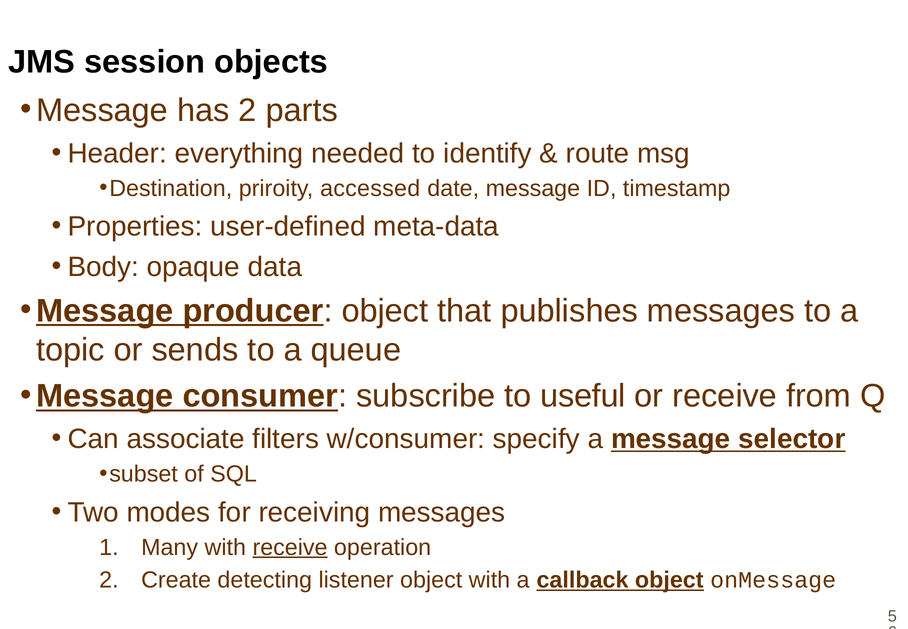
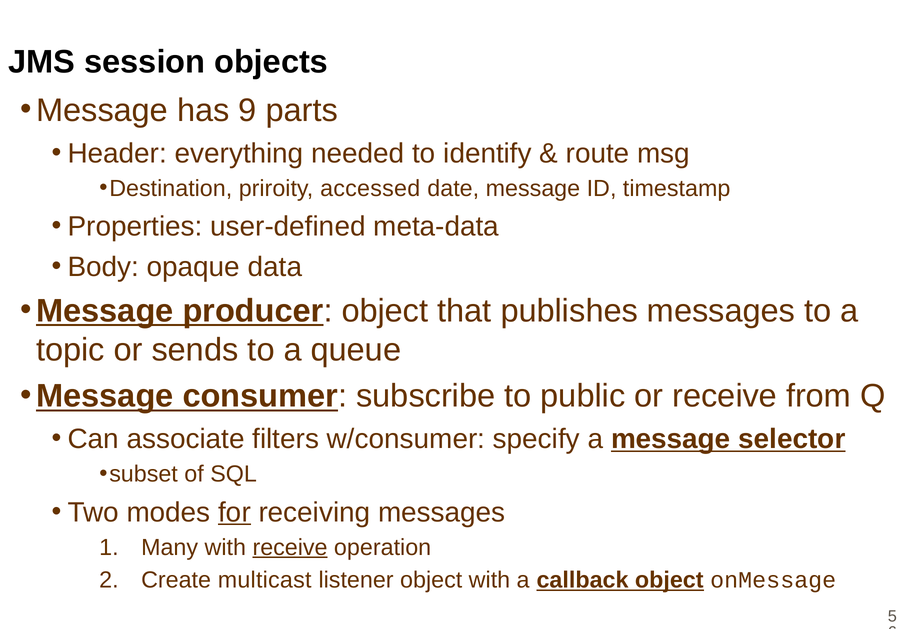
has 2: 2 -> 9 (248, 110)
useful: useful -> public (583, 396)
for underline: none -> present (235, 512)
detecting: detecting -> multicast (265, 580)
